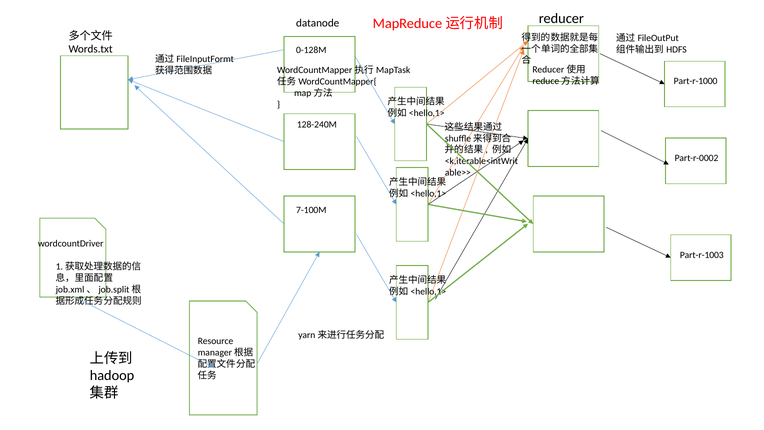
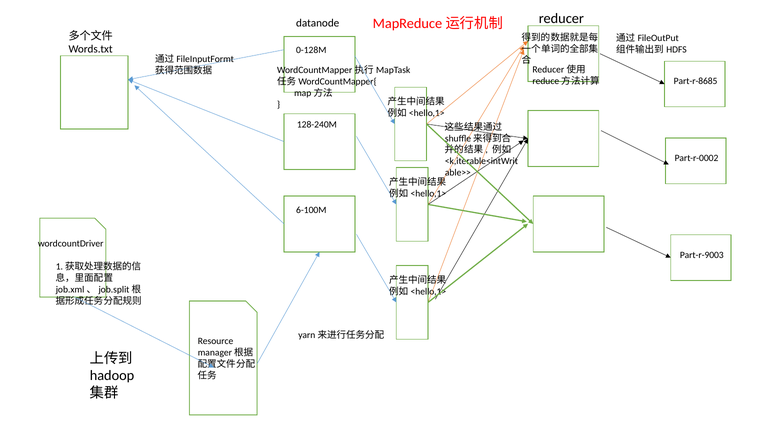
Part-r-1000: Part-r-1000 -> Part-r-8685 (696, 81)
7-100M: 7-100M -> 6-100M (311, 210)
Part-r-1003: Part-r-1003 -> Part-r-9003 (702, 255)
